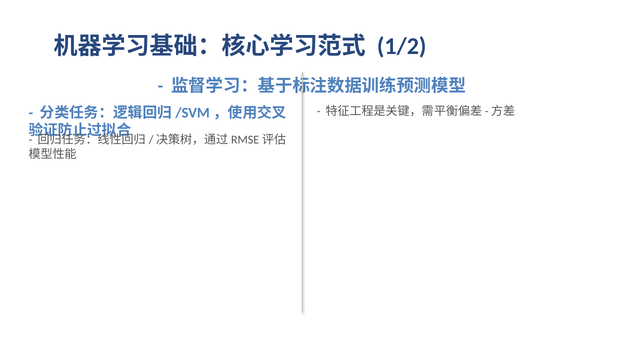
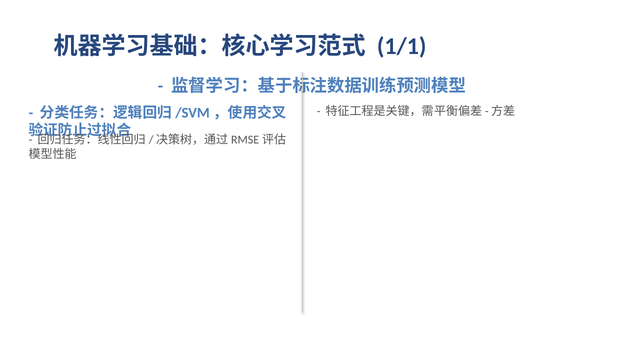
1/2: 1/2 -> 1/1 (402, 46)
